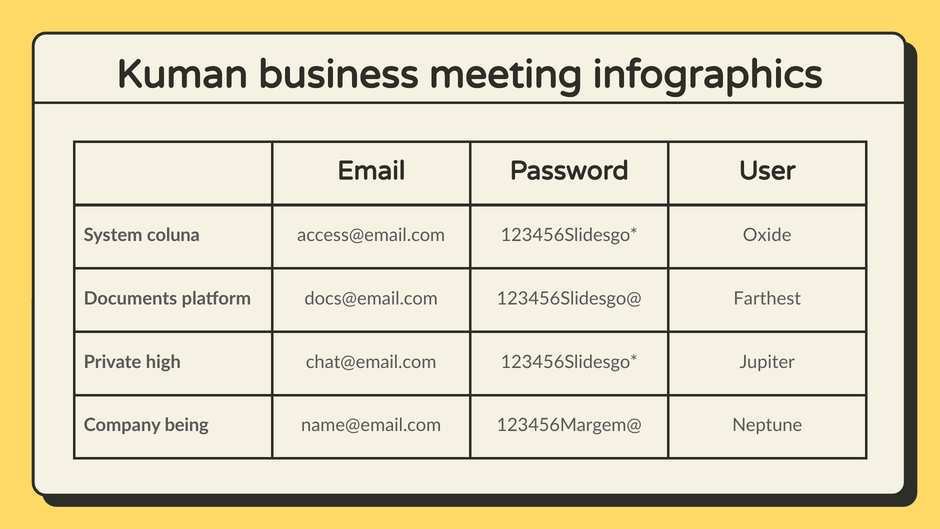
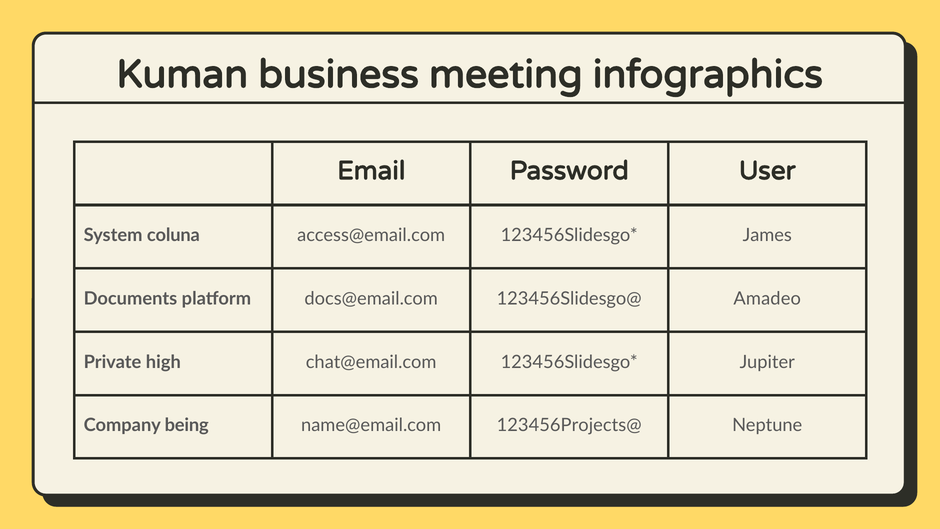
Oxide: Oxide -> James (767, 235)
Farthest: Farthest -> Amadeo (767, 299)
123456Margem@: 123456Margem@ -> 123456Projects@ (569, 425)
